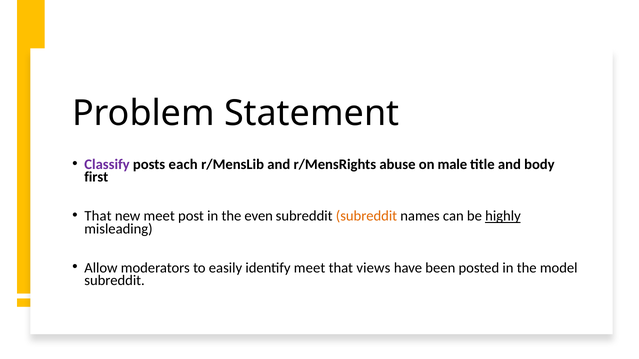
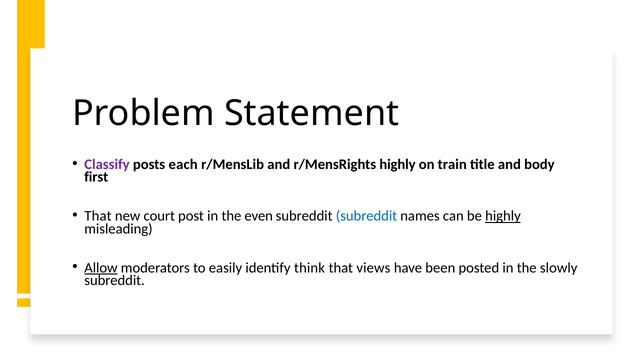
r/MensRights abuse: abuse -> highly (397, 165)
male: male -> train (452, 165)
new meet: meet -> court (159, 216)
subreddit colour: orange -> blue (366, 216)
Allow underline: none -> present (101, 268)
identify meet: meet -> think (310, 268)
model: model -> slowly (559, 268)
